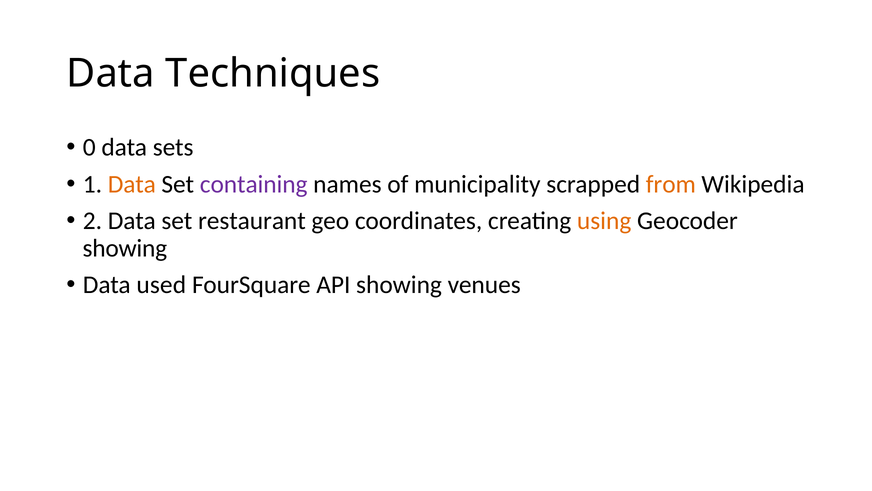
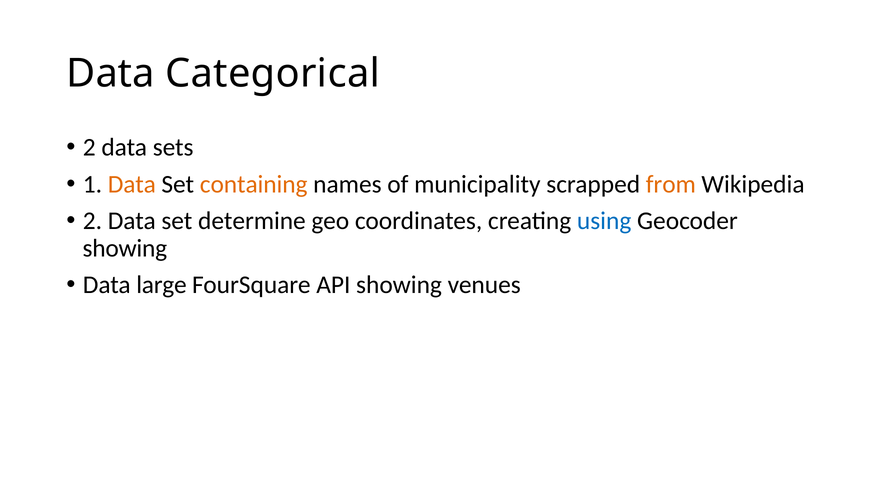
Techniques: Techniques -> Categorical (273, 73)
0: 0 -> 2 (89, 147)
containing colour: purple -> orange (254, 184)
restaurant: restaurant -> determine (252, 221)
using colour: orange -> blue (604, 221)
used: used -> large (161, 285)
